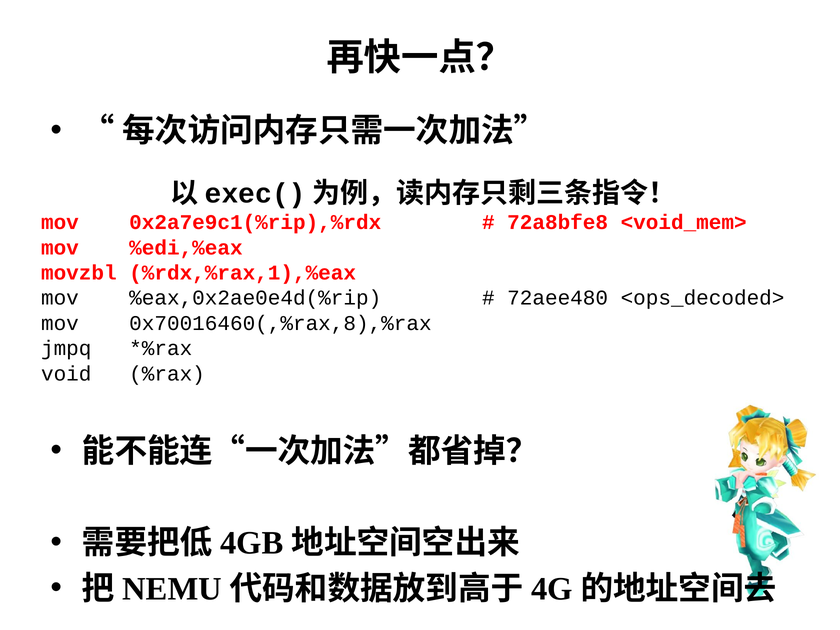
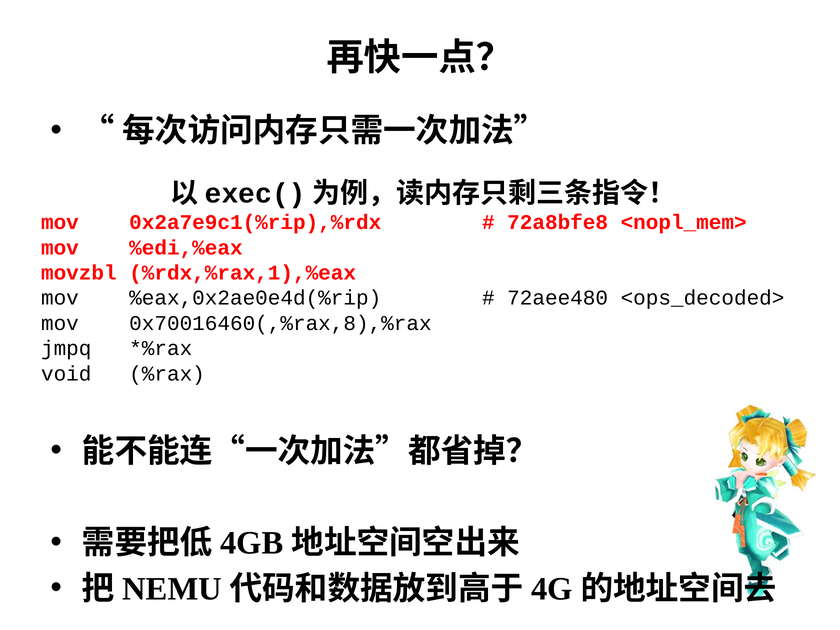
<void_mem>: <void_mem> -> <nopl_mem> (684, 222)
